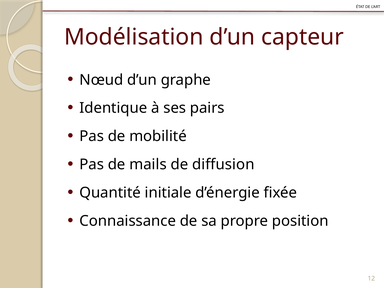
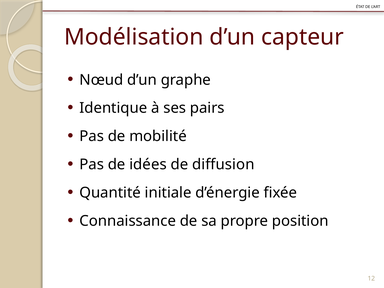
mails: mails -> idées (148, 165)
